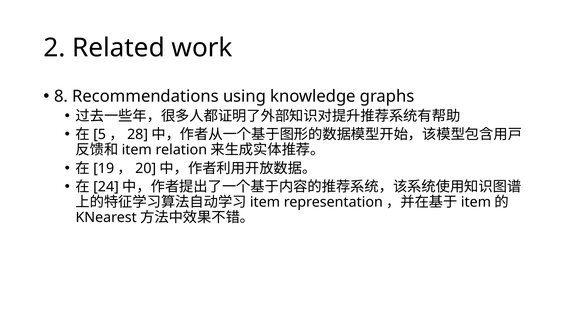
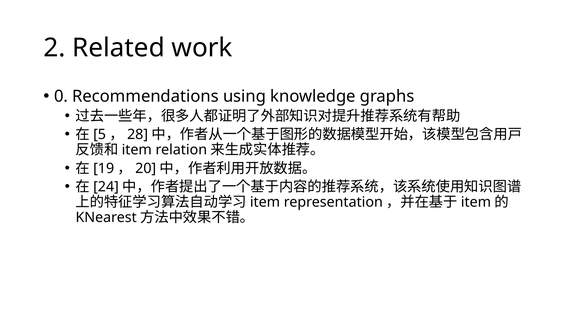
8: 8 -> 0 (61, 96)
